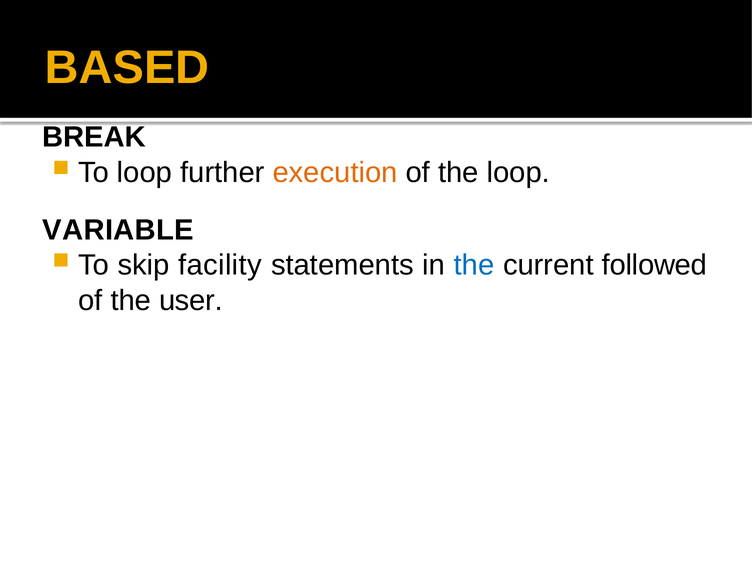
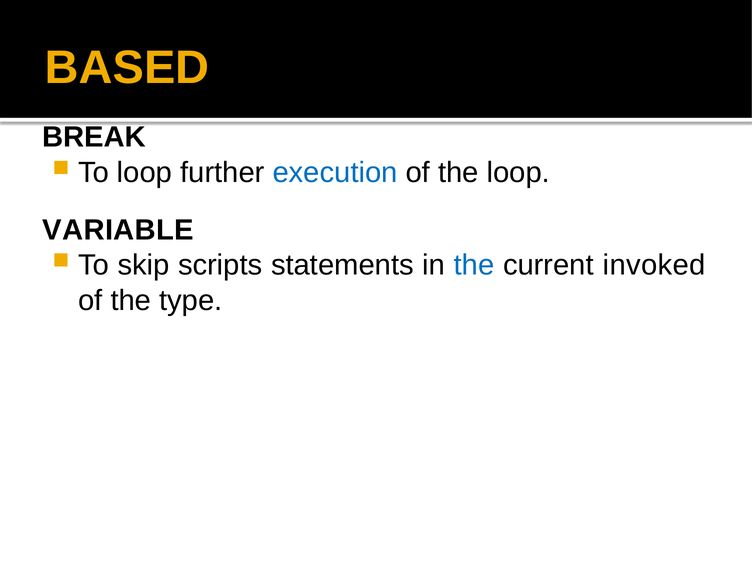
execution colour: orange -> blue (335, 172)
facility: facility -> scripts (220, 265)
followed: followed -> invoked (654, 265)
user: user -> type (191, 300)
